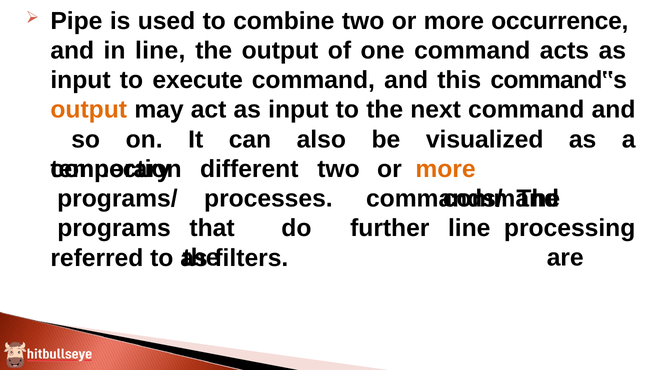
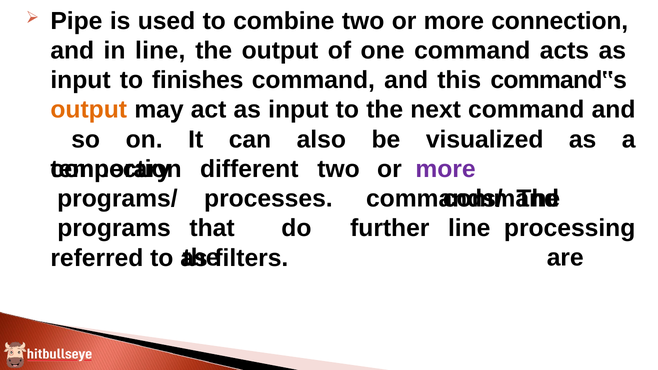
more occurrence: occurrence -> connection (560, 21)
execute: execute -> finishes (198, 80)
more colour: orange -> purple (446, 169)
